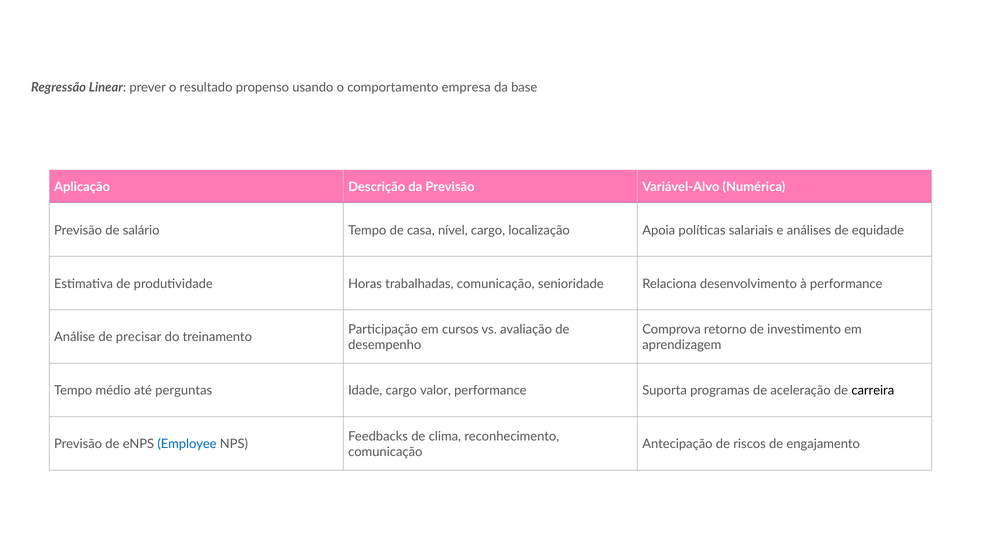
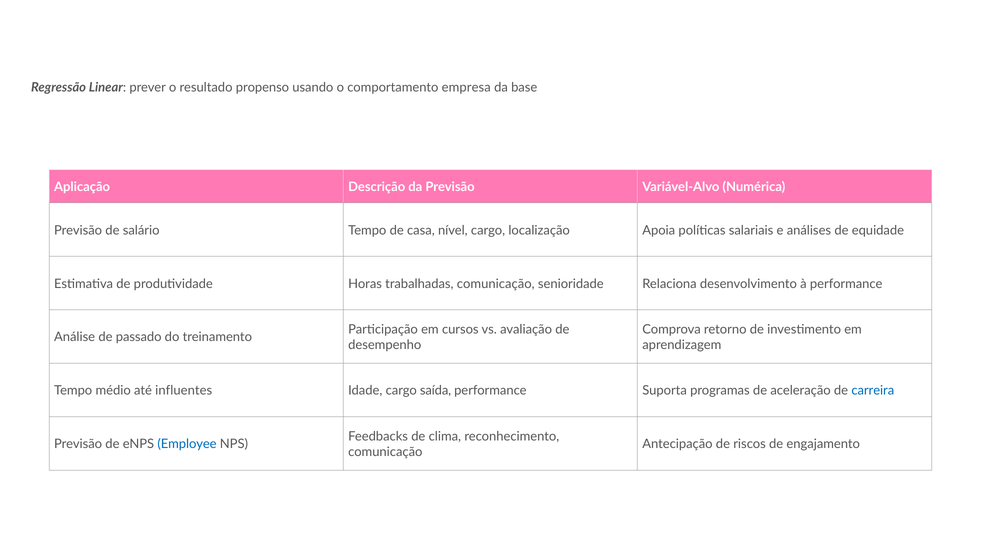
precisar: precisar -> passado (139, 337)
perguntas: perguntas -> influentes (184, 391)
valor: valor -> saída (436, 391)
carreira colour: black -> blue (873, 391)
